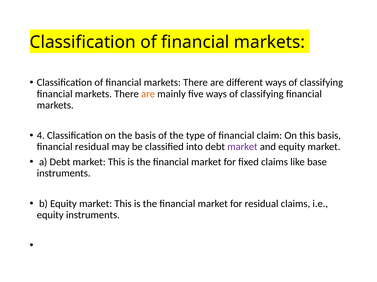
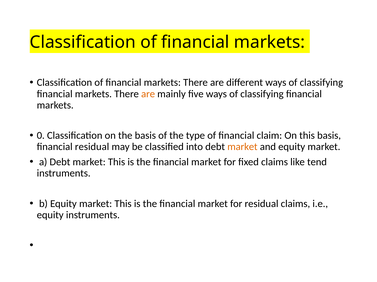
4: 4 -> 0 (41, 136)
market colour: purple -> orange (242, 147)
base: base -> tend (317, 162)
